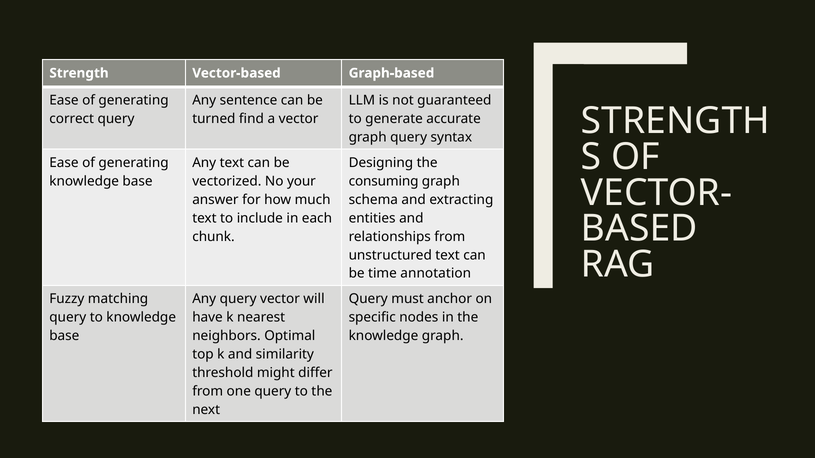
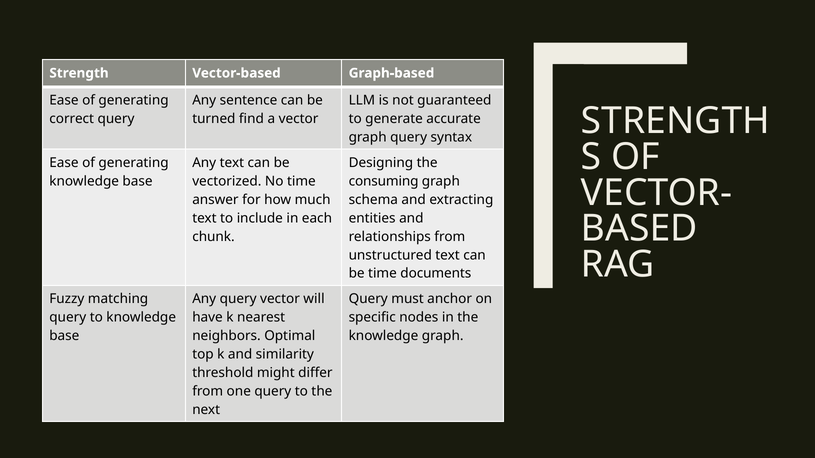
No your: your -> time (301, 181)
annotation: annotation -> documents (436, 274)
